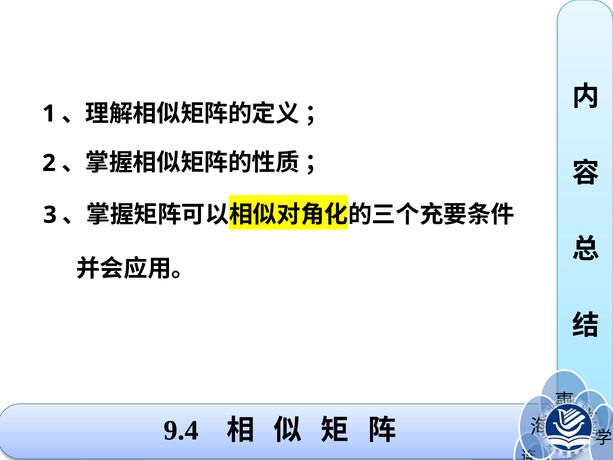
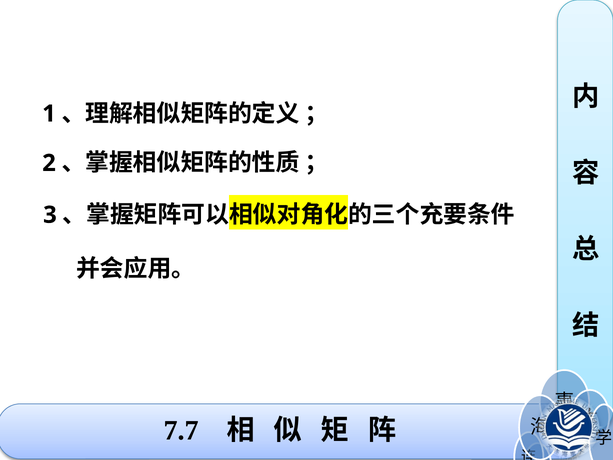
9.4: 9.4 -> 7.7 (181, 430)
